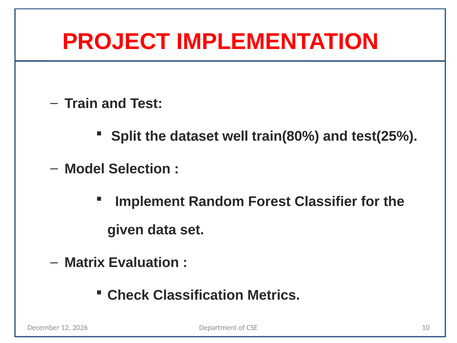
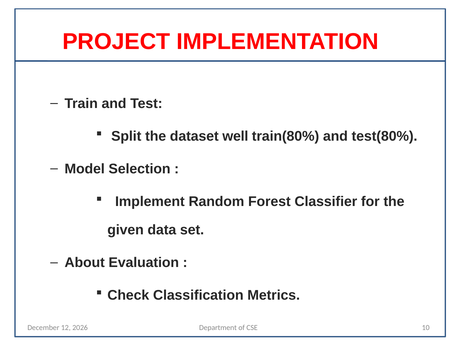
test(25%: test(25% -> test(80% (385, 136)
Matrix: Matrix -> About (85, 262)
